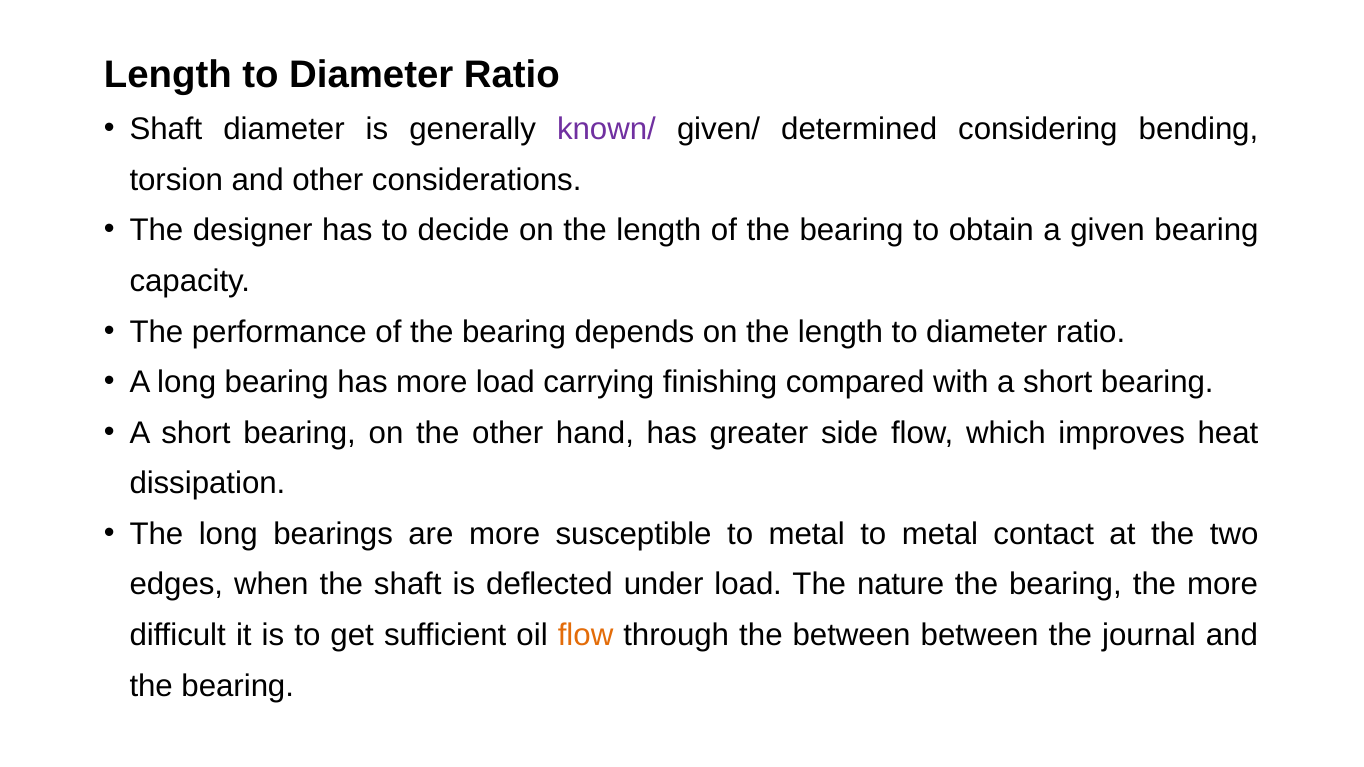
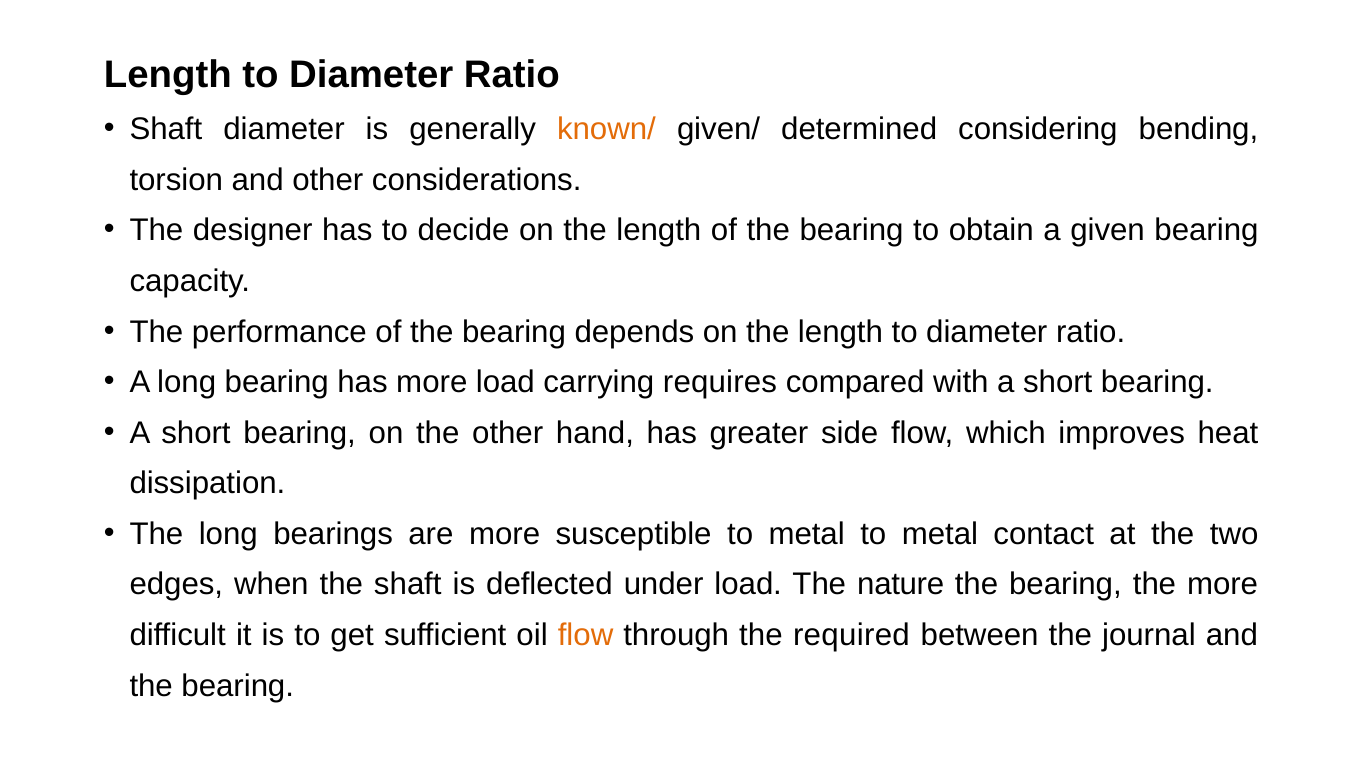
known/ colour: purple -> orange (606, 129)
finishing: finishing -> requires (720, 382)
the between: between -> required (851, 635)
